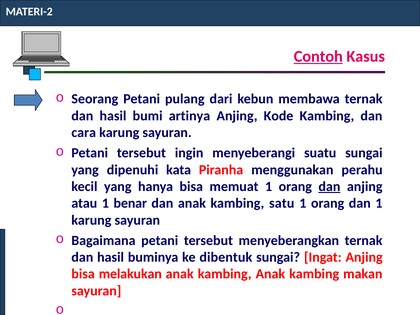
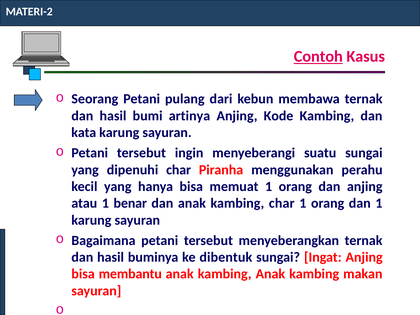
cara: cara -> kata (84, 133)
dipenuhi kata: kata -> char (179, 170)
dan underline: present -> none (329, 187)
kambing satu: satu -> char (282, 203)
melakukan: melakukan -> membantu (130, 274)
